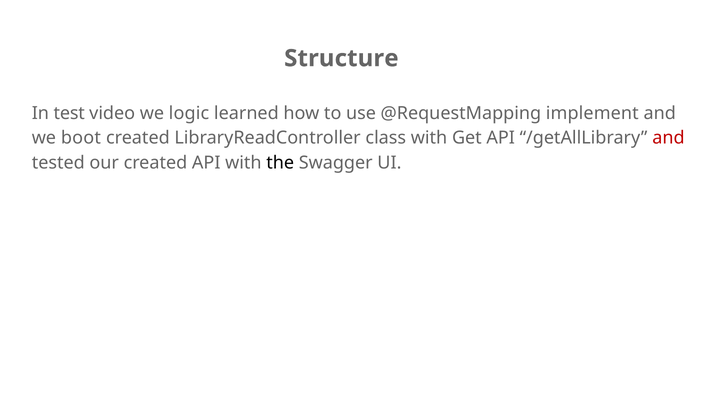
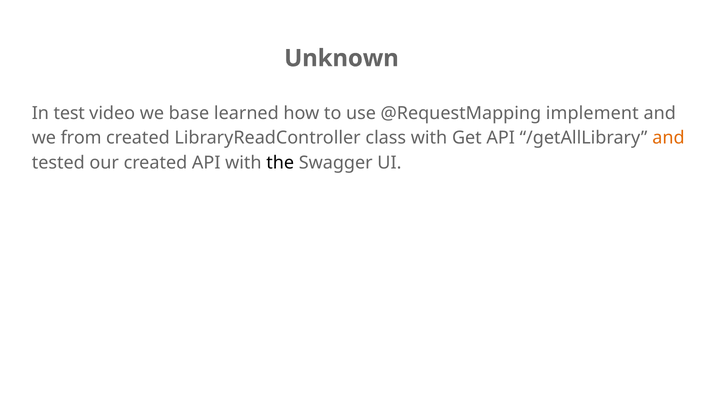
Structure: Structure -> Unknown (341, 58)
logic: logic -> base (189, 113)
boot: boot -> from (81, 138)
and colour: red -> orange (668, 138)
